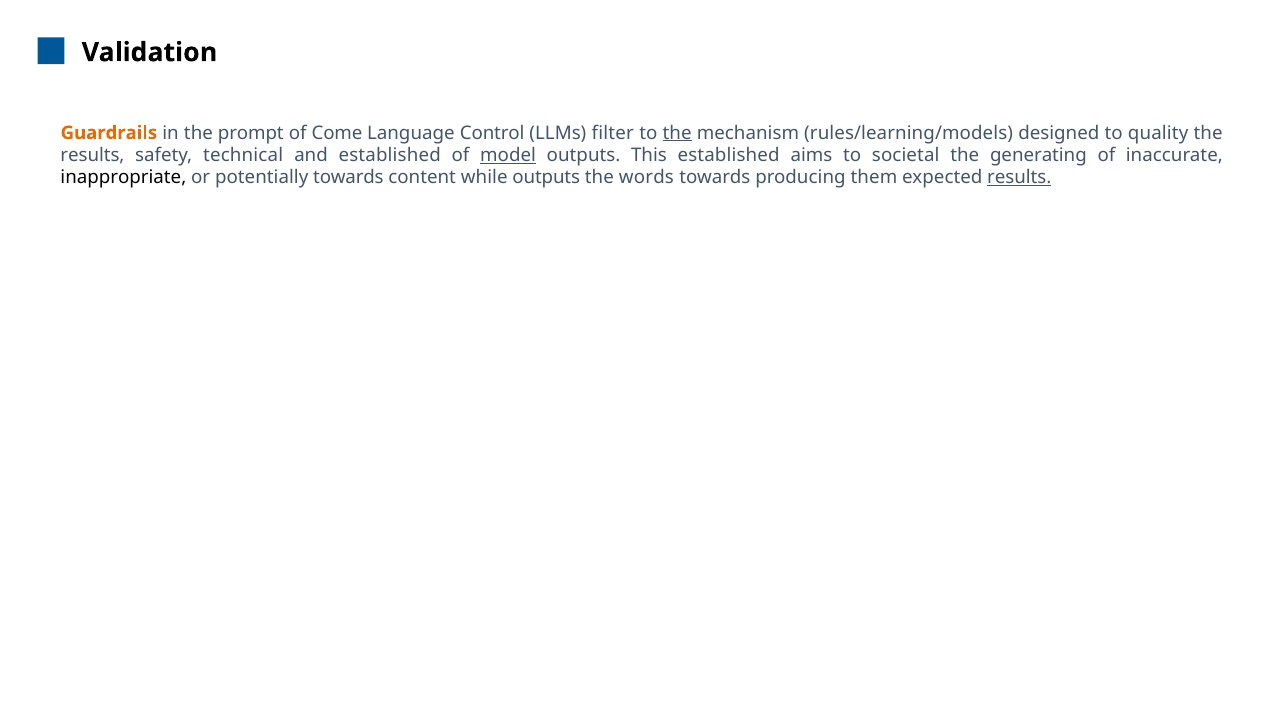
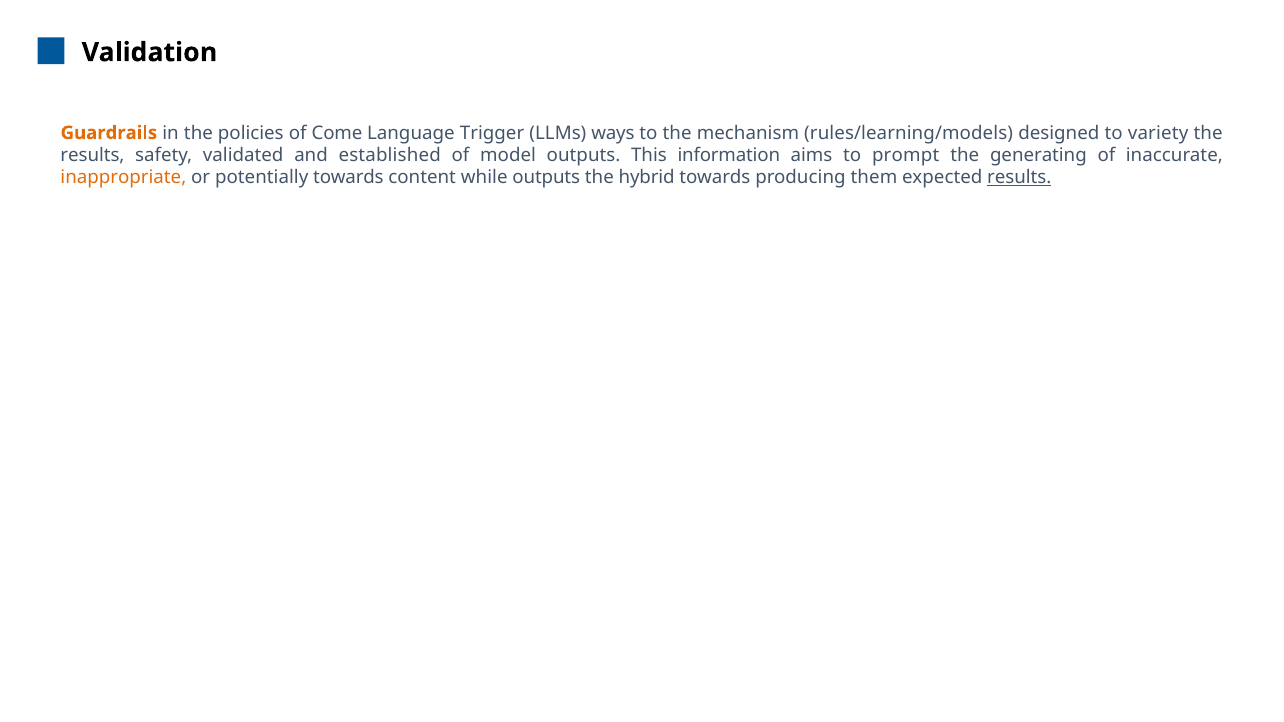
prompt: prompt -> policies (251, 133)
Control: Control -> Trigger (492, 133)
filter: filter -> ways (613, 133)
the underline: present -> none (677, 133)
quality: quality -> variety (1158, 133)
technical: technical -> validated (243, 155)
model underline: present -> none (508, 155)
This established: established -> information (729, 155)
societal: societal -> prompt (906, 155)
inappropriate colour: black -> orange (123, 178)
words: words -> hybrid (647, 178)
